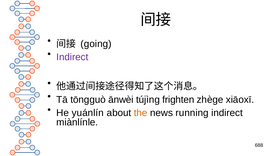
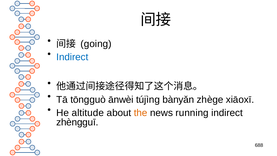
Indirect colour: purple -> blue (72, 57)
frighten: frighten -> bànyǎn (178, 99)
yuánlín: yuánlín -> altitude (88, 113)
miànlínle: miànlínle -> zhèngguī (77, 122)
